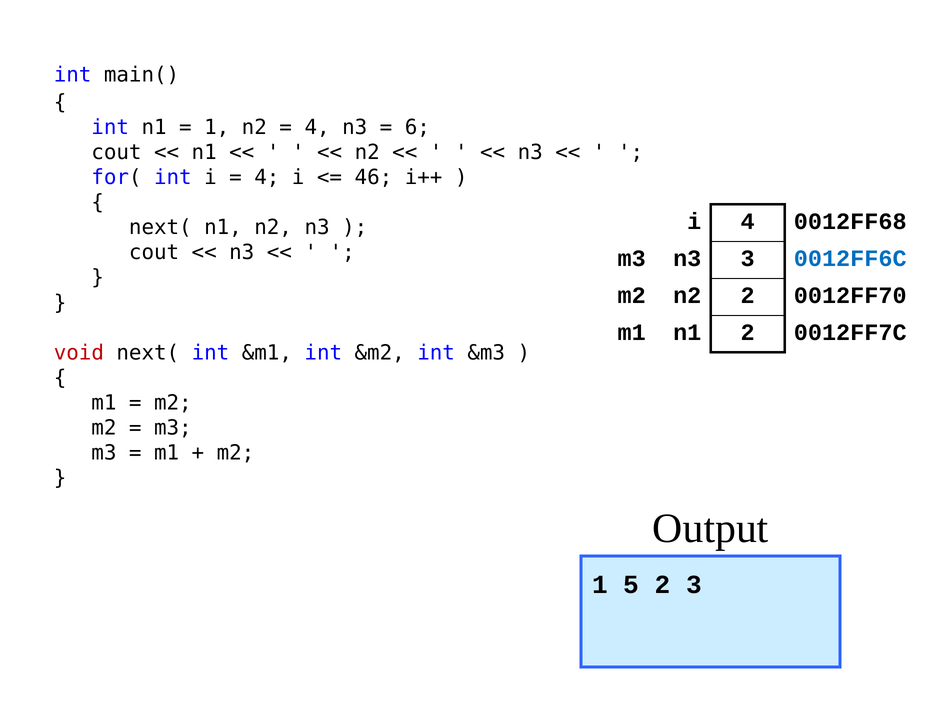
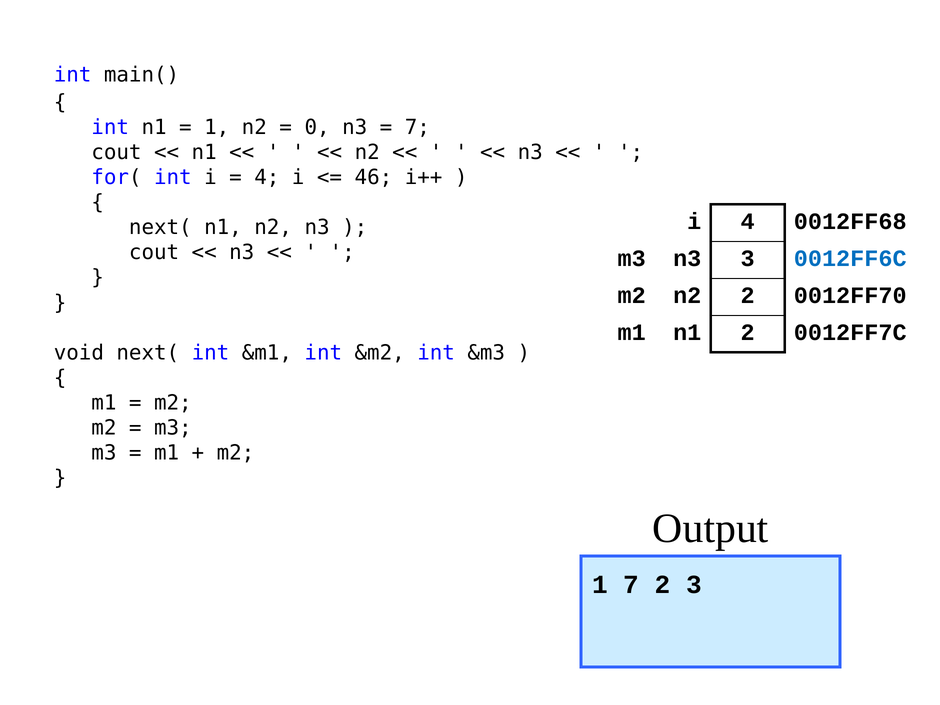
4: 4 -> 0 (317, 127)
6: 6 -> 7 (417, 127)
void colour: red -> black (79, 353)
1 5: 5 -> 7 (631, 585)
